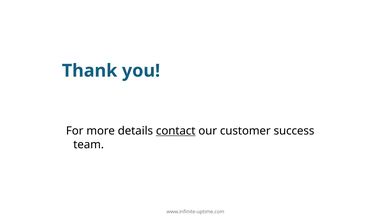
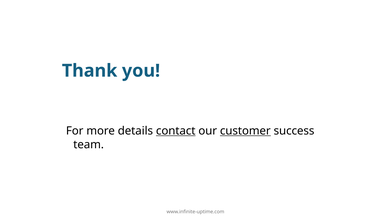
customer underline: none -> present (245, 131)
